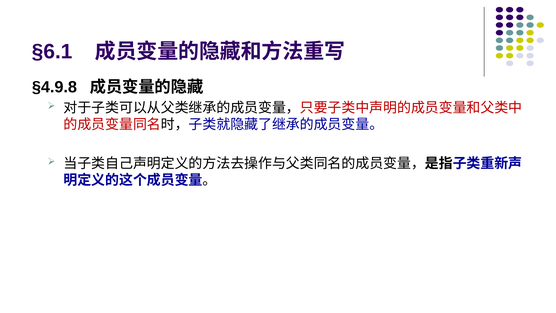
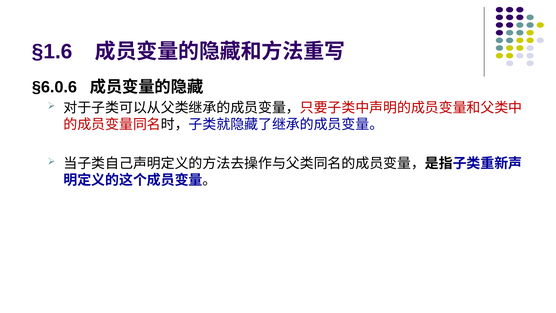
§6.1: §6.1 -> §1.6 (52, 51)
§4.9.8: §4.9.8 -> §6.0.6 (54, 87)
